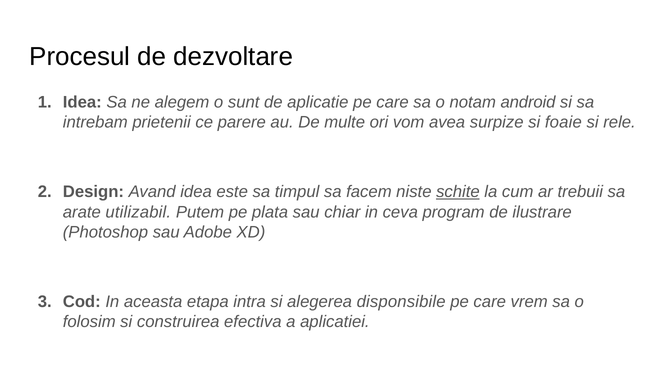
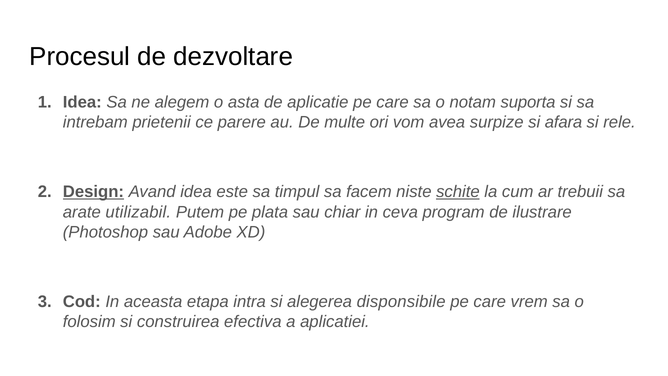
sunt: sunt -> asta (244, 102)
android: android -> suporta (528, 102)
foaie: foaie -> afara (564, 122)
Design underline: none -> present (93, 192)
